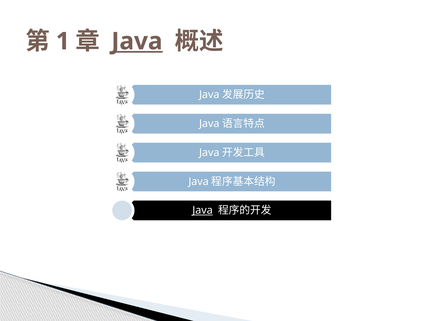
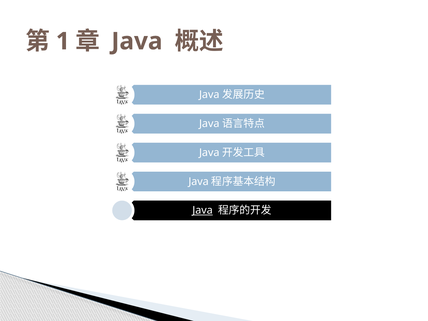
Java underline: present -> none (137, 41)
